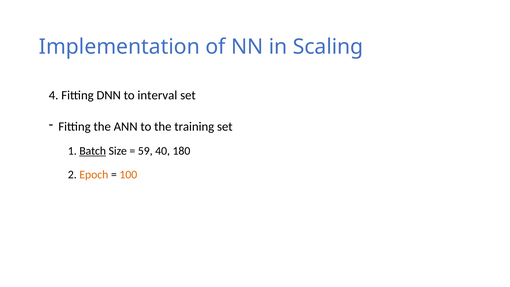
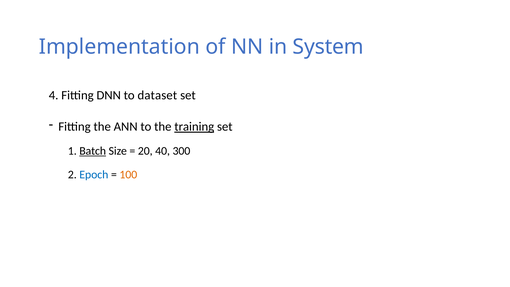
Scaling: Scaling -> System (328, 47)
interval: interval -> dataset (157, 95)
training underline: none -> present (194, 127)
59: 59 -> 20 (145, 151)
180: 180 -> 300 (181, 151)
Epoch colour: orange -> blue (94, 174)
